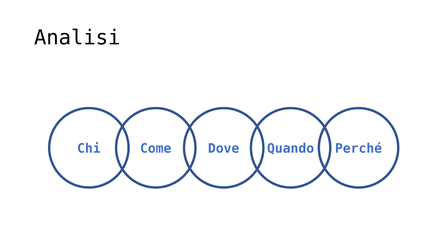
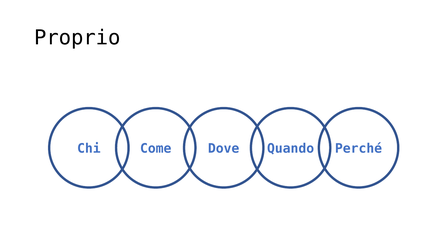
Analisi: Analisi -> Proprio (77, 38)
